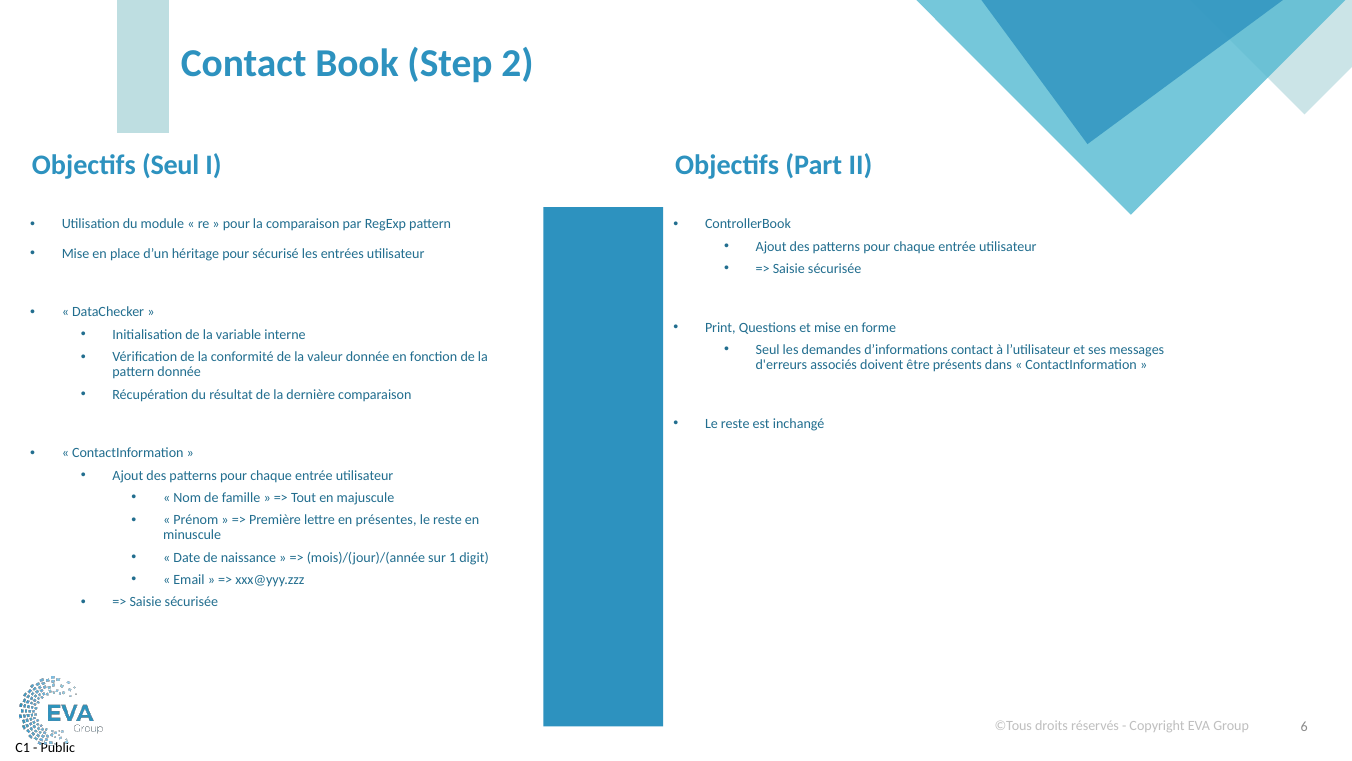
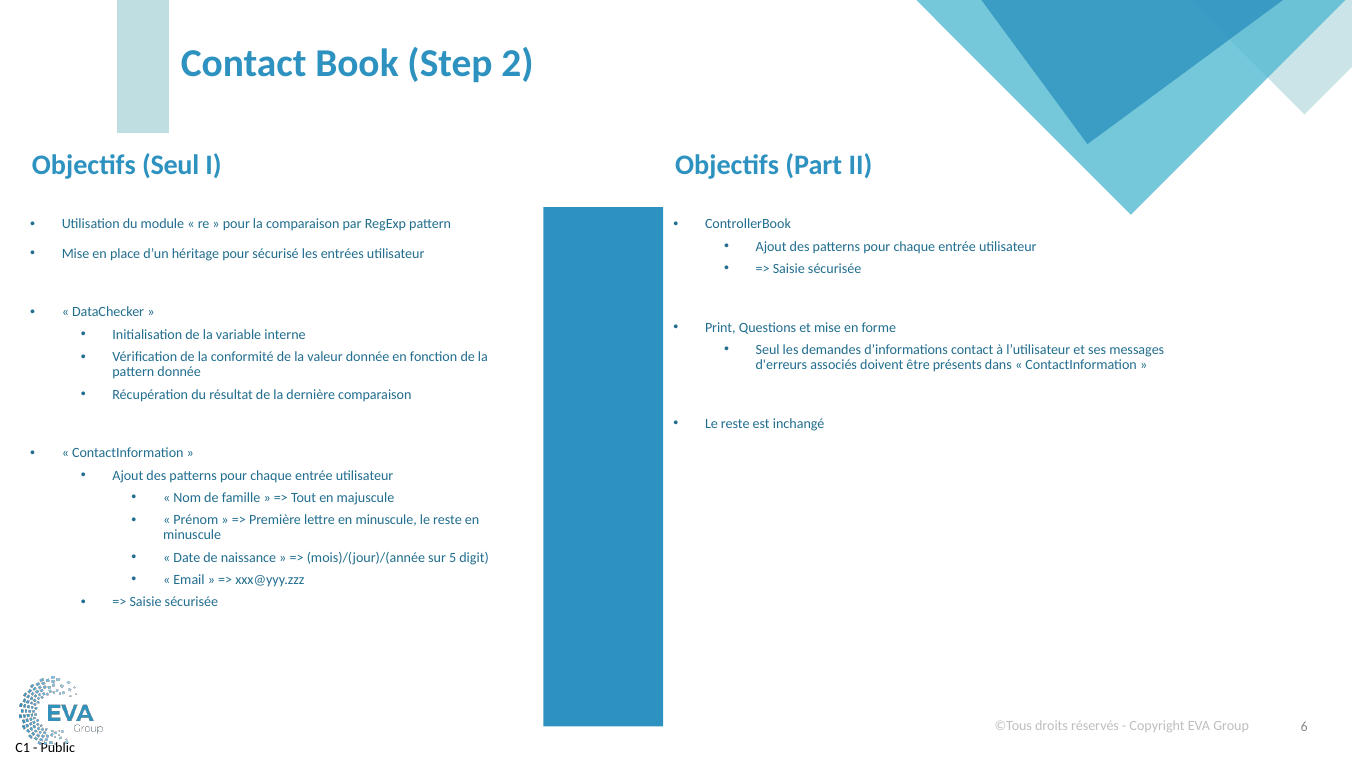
lettre en présentes: présentes -> minuscule (386, 520)
1: 1 -> 5 (453, 557)
